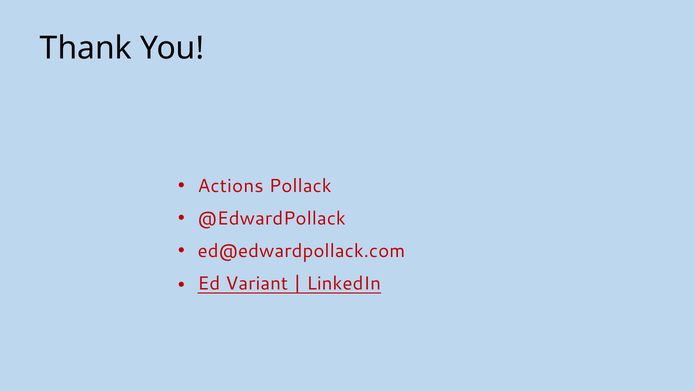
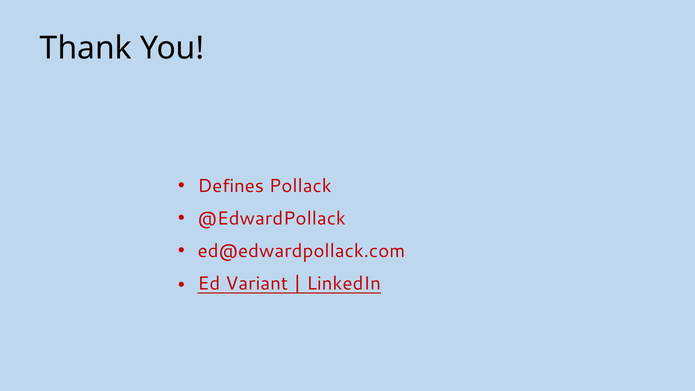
Actions: Actions -> Defines (231, 186)
